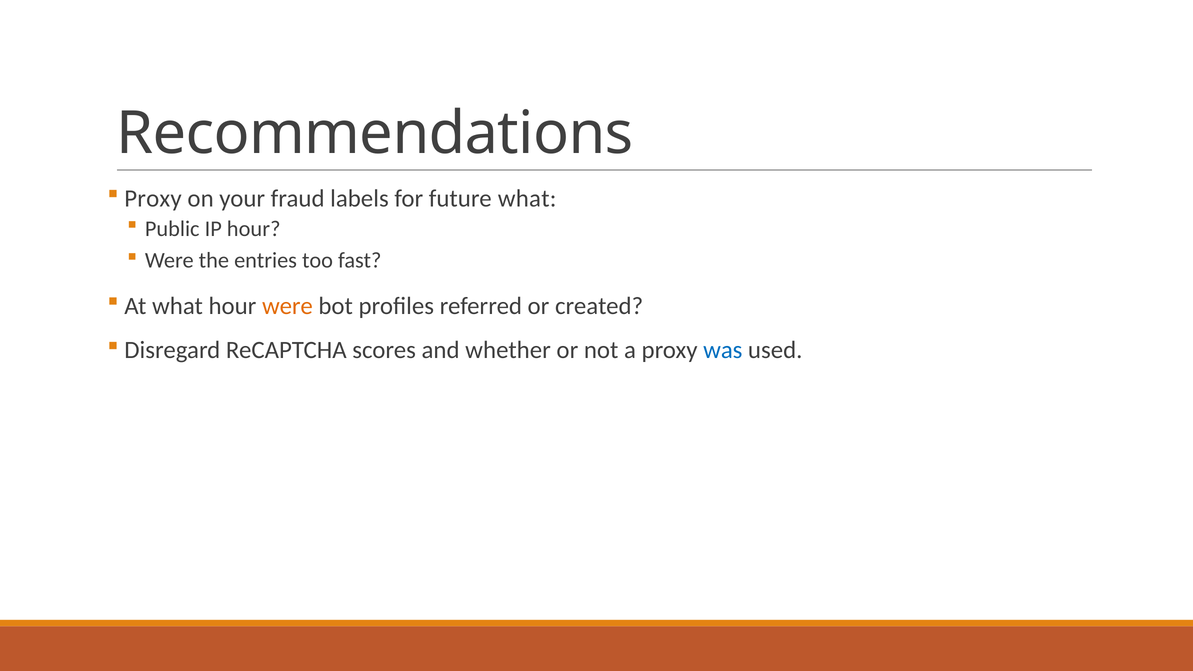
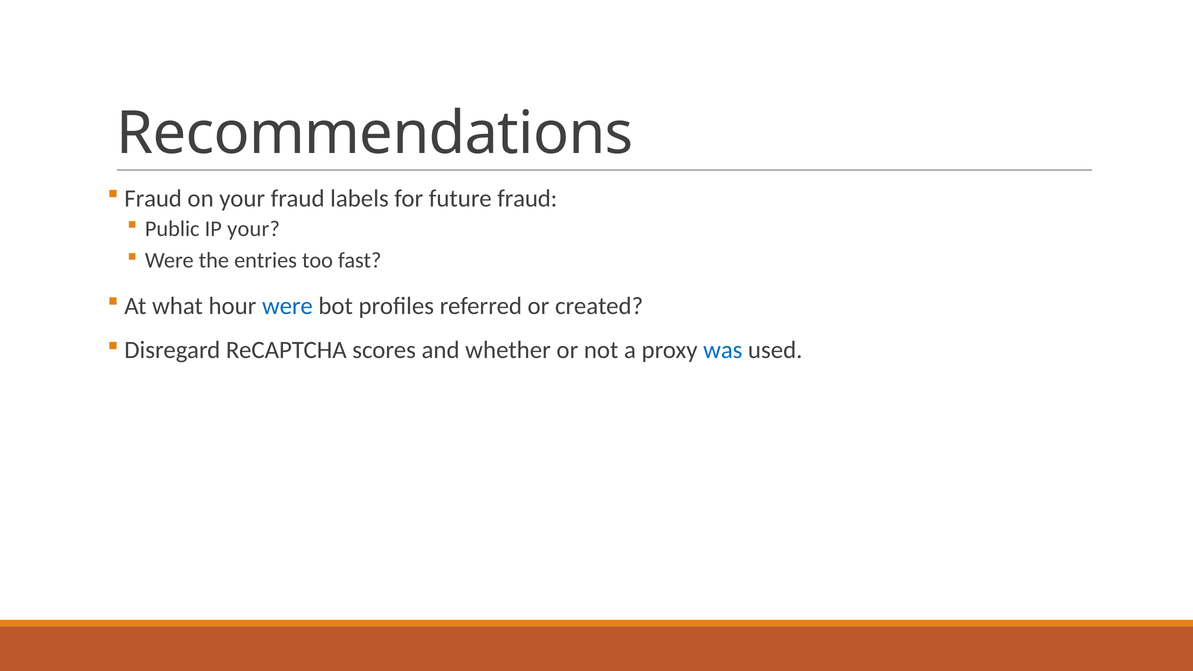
Proxy: Proxy -> Fraud (153, 198)
future what: what -> fraud (527, 198)
IP hour: hour -> your (254, 229)
were colour: orange -> blue (287, 306)
